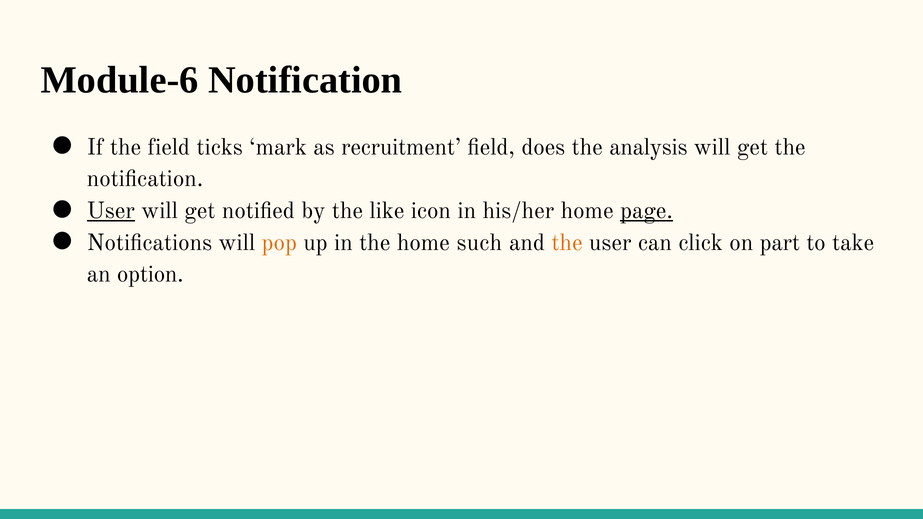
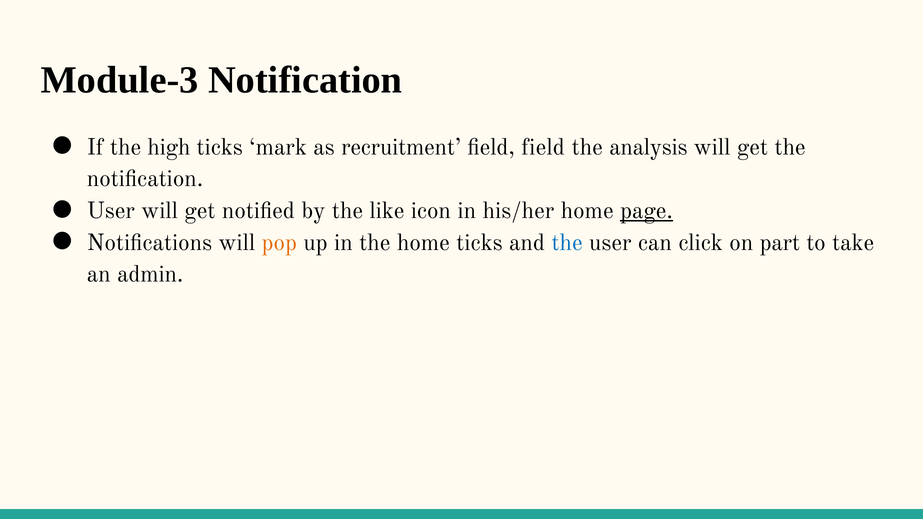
Module-6: Module-6 -> Module-3 (120, 80)
the field: field -> high (169, 147)
field does: does -> field (543, 147)
User underline: present -> none (111, 211)
home such: such -> ticks (479, 243)
the colour: orange -> blue (567, 243)
option: option -> admin (150, 274)
